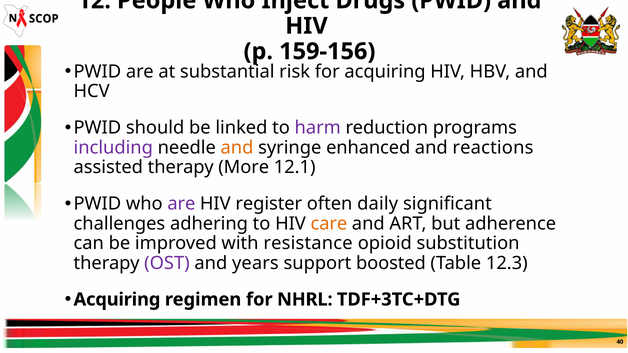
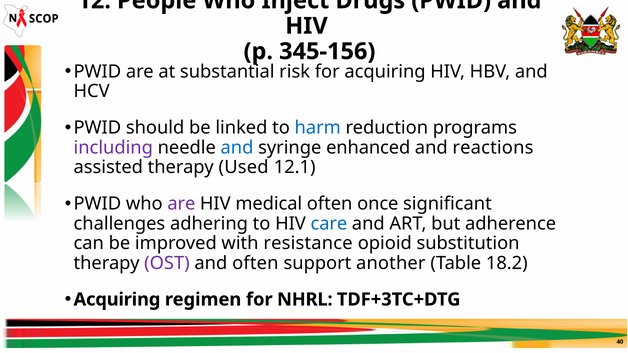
159-156: 159-156 -> 345-156 (327, 51)
harm colour: purple -> blue (318, 128)
and colour: orange -> blue (237, 148)
More: More -> Used (244, 167)
register: register -> medical (269, 204)
daily: daily -> once (378, 204)
care colour: orange -> blue (329, 224)
and years: years -> often (255, 263)
boosted: boosted -> another (391, 263)
12.3: 12.3 -> 18.2 (507, 263)
